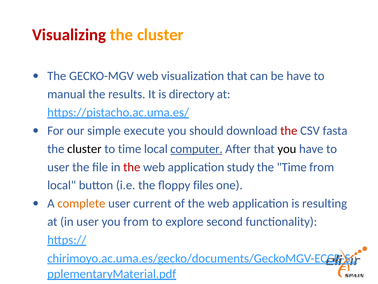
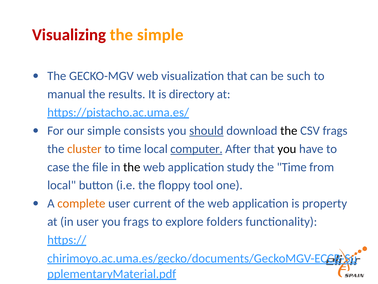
cluster: cluster -> simple (160, 35)
be have: have -> such (299, 76)
execute: execute -> consists (144, 131)
should underline: none -> present (206, 131)
the colour: red -> black (289, 131)
CSV fasta: fasta -> frags (335, 131)
cluster colour: black -> orange (84, 149)
user: user -> case (58, 167)
the colour: red -> black (132, 167)
files: files -> tool (203, 185)
resulting: resulting -> property (325, 203)
you from: from -> frags (136, 221)
second: second -> folders (225, 221)
